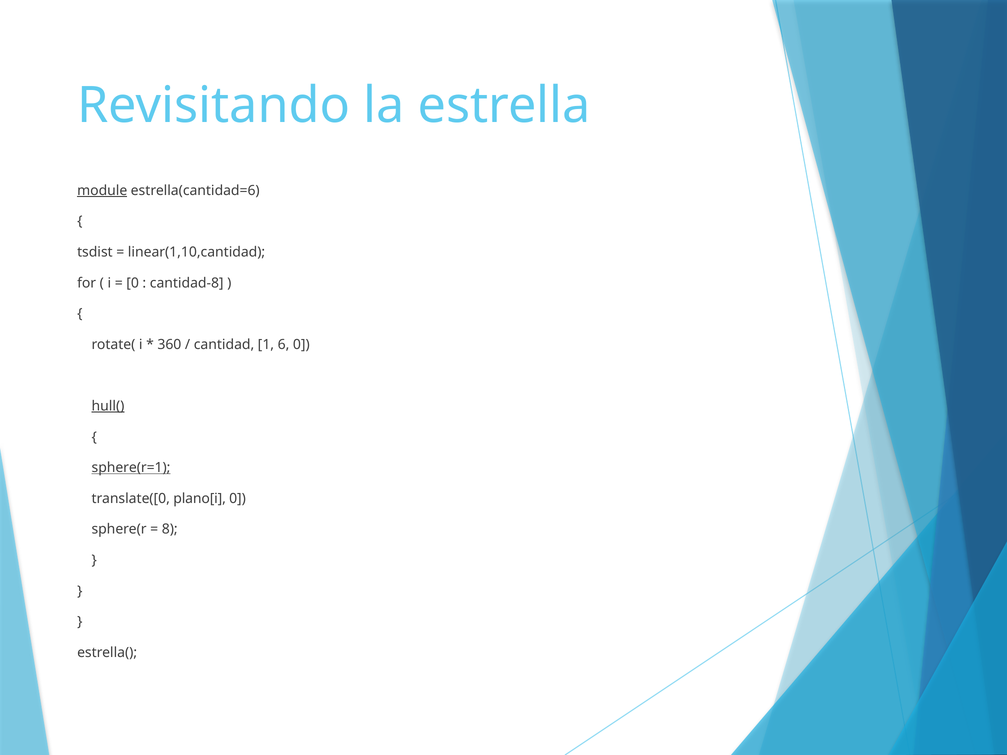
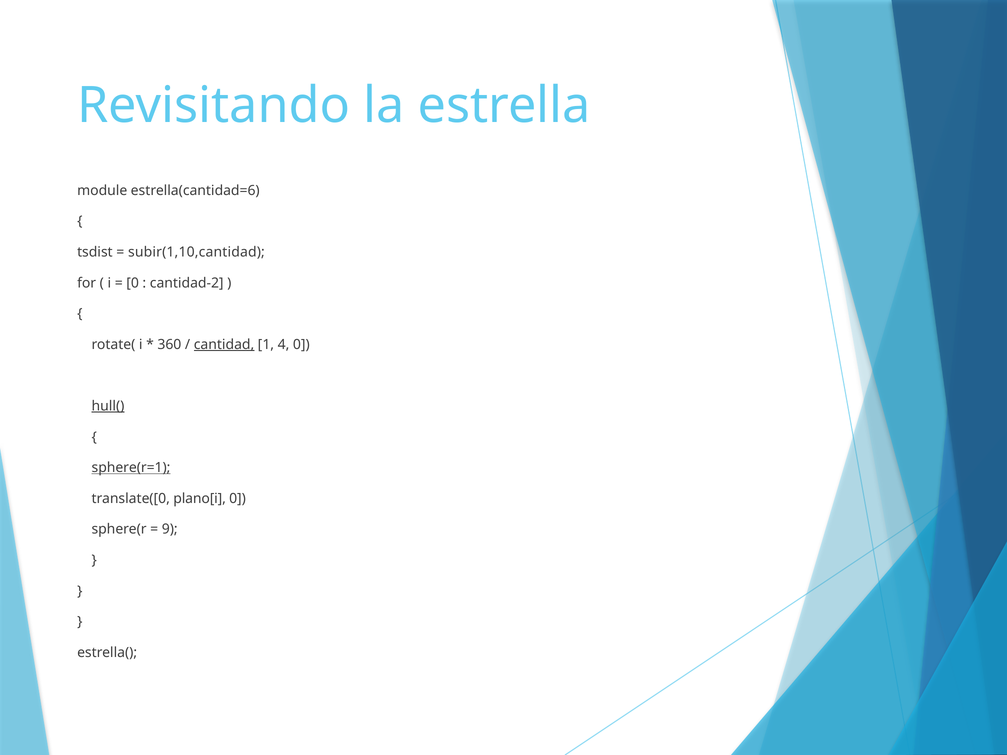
module underline: present -> none (102, 191)
linear(1,10,cantidad: linear(1,10,cantidad -> subir(1,10,cantidad (196, 252)
cantidad-8: cantidad-8 -> cantidad-2 (187, 283)
cantidad underline: none -> present (224, 345)
6: 6 -> 4 (284, 345)
8: 8 -> 9 (170, 529)
